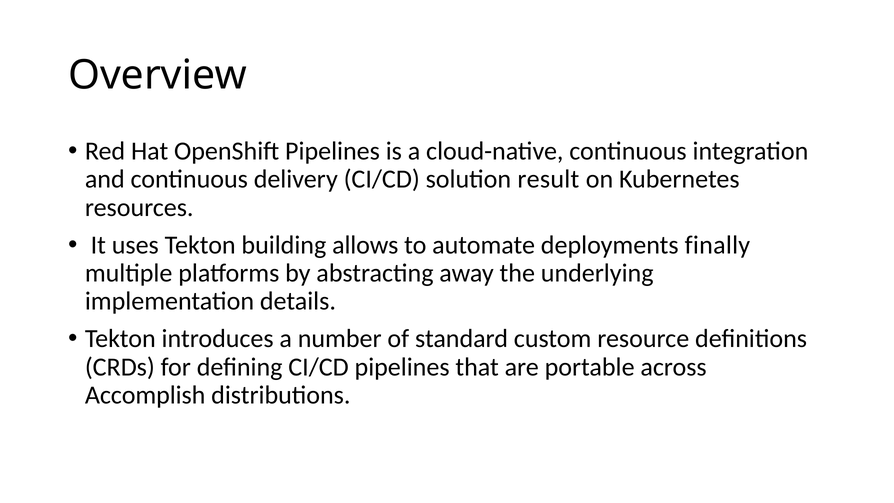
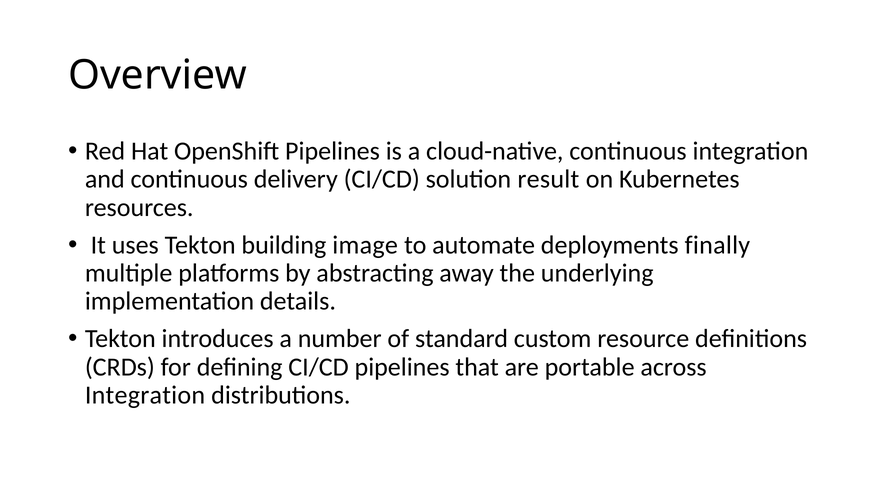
allows: allows -> image (365, 245)
Accomplish: Accomplish -> Integration (145, 395)
